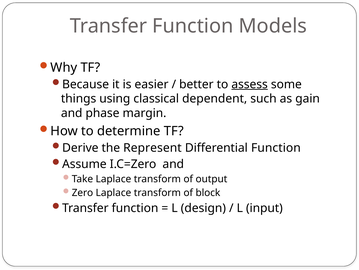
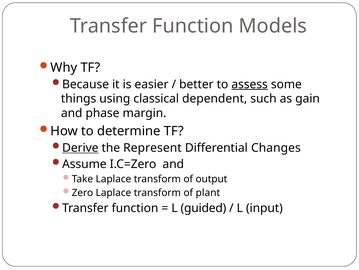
Derive underline: none -> present (80, 147)
Differential Function: Function -> Changes (276, 147)
block: block -> plant (208, 192)
design: design -> guided (203, 208)
